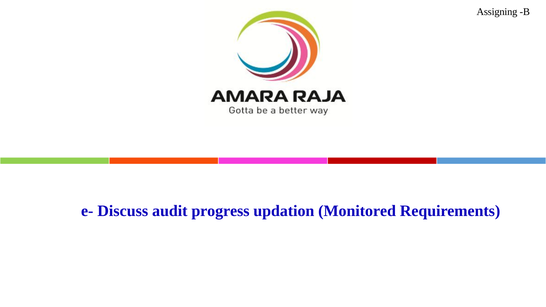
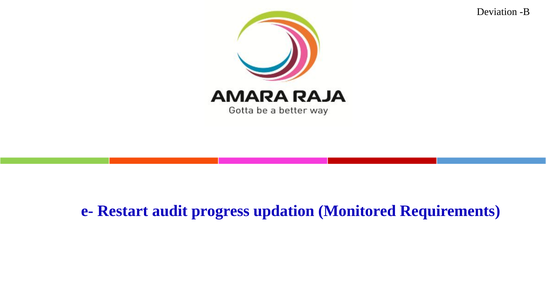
Assigning: Assigning -> Deviation (497, 12)
Discuss: Discuss -> Restart (123, 211)
